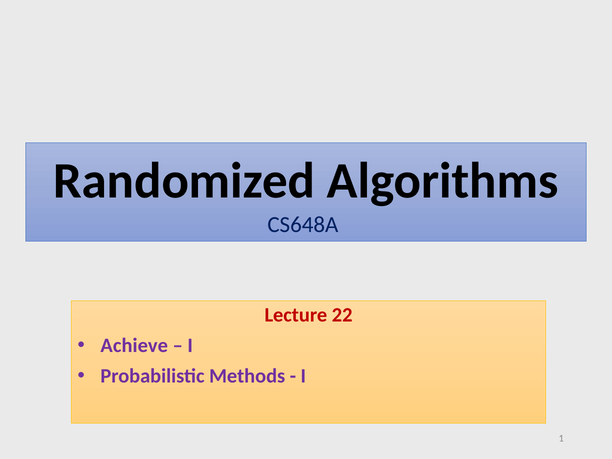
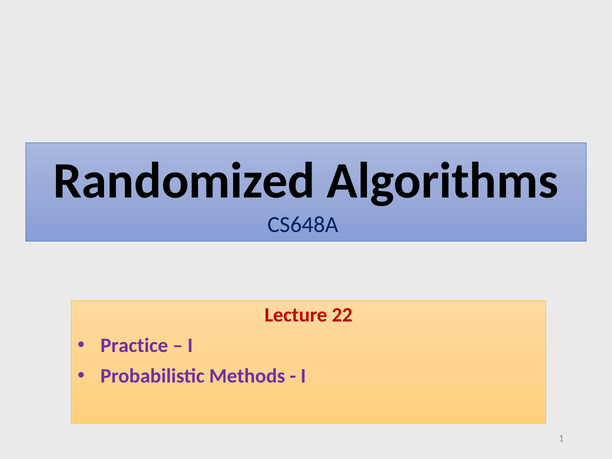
Achieve: Achieve -> Practice (134, 345)
